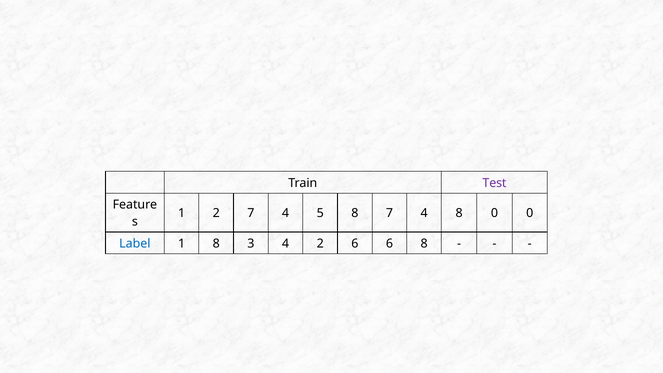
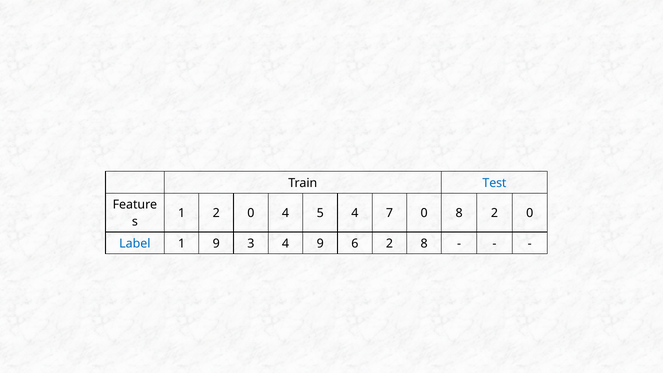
Test colour: purple -> blue (494, 183)
1 2 7: 7 -> 0 (251, 213)
5 8: 8 -> 4 (355, 213)
4: 4 -> 0 (424, 213)
8 0: 0 -> 2 (494, 213)
1 8: 8 -> 9 (216, 244)
4 2: 2 -> 9 (320, 244)
6 6: 6 -> 2 (389, 244)
